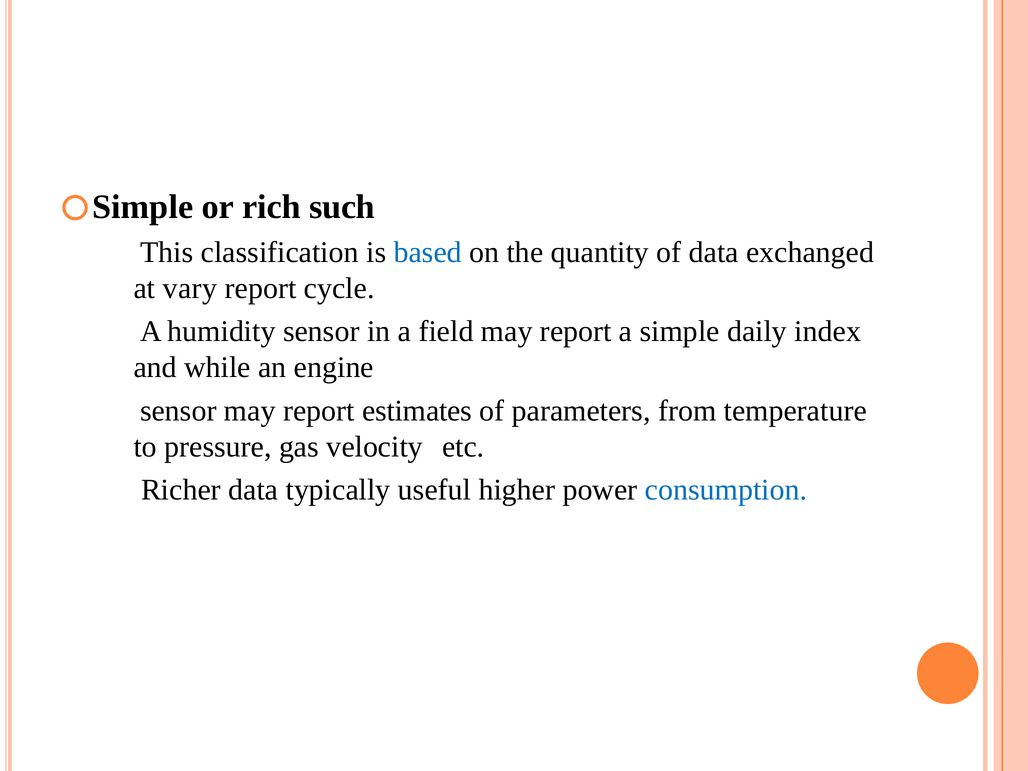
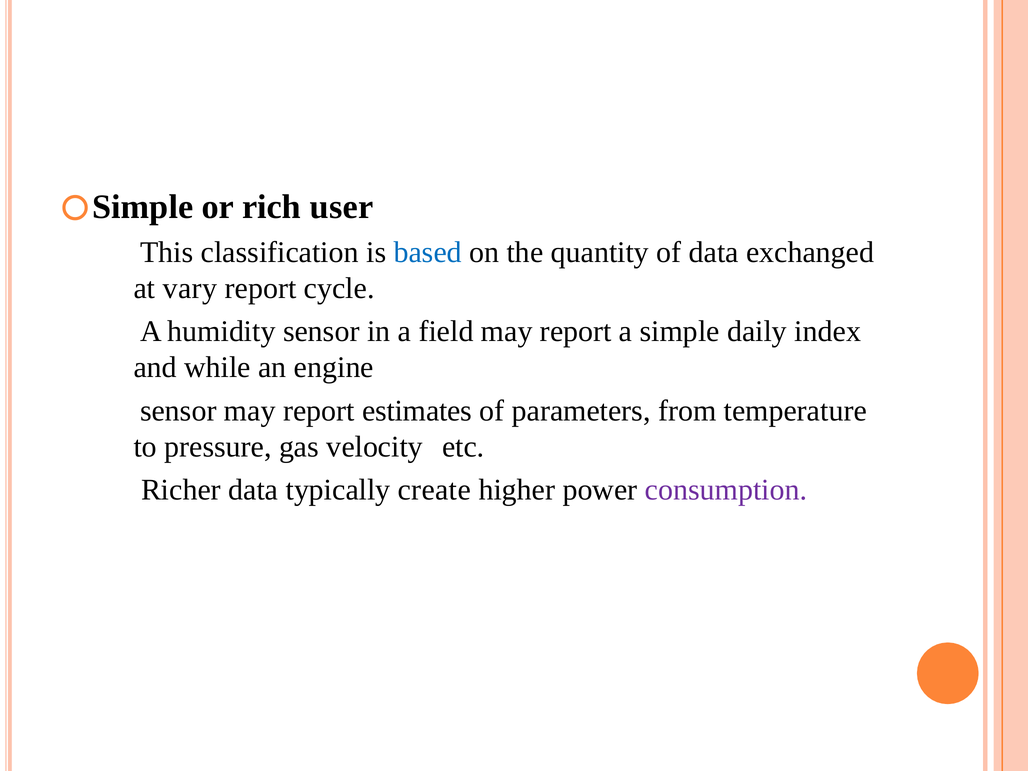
such: such -> user (342, 207)
useful: useful -> create (434, 490)
consumption colour: blue -> purple (726, 490)
